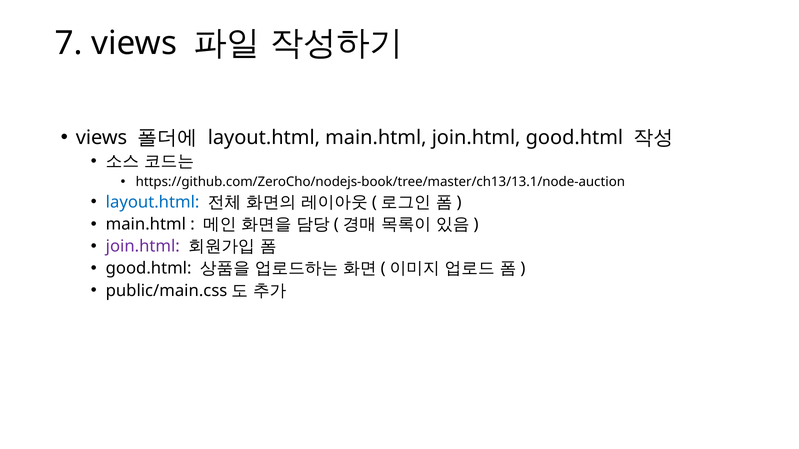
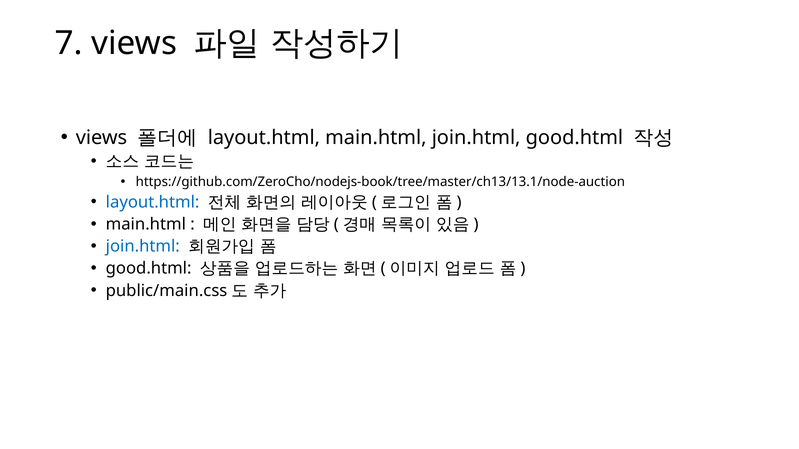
join.html colour: purple -> blue (143, 247)
